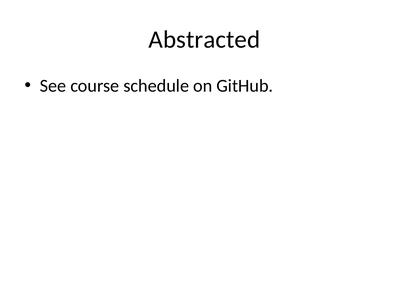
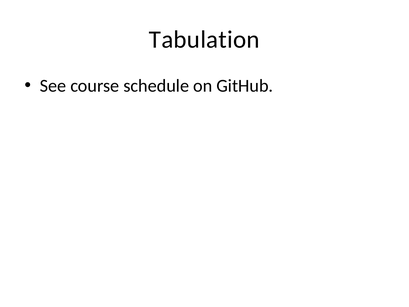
Abstracted: Abstracted -> Tabulation (204, 40)
